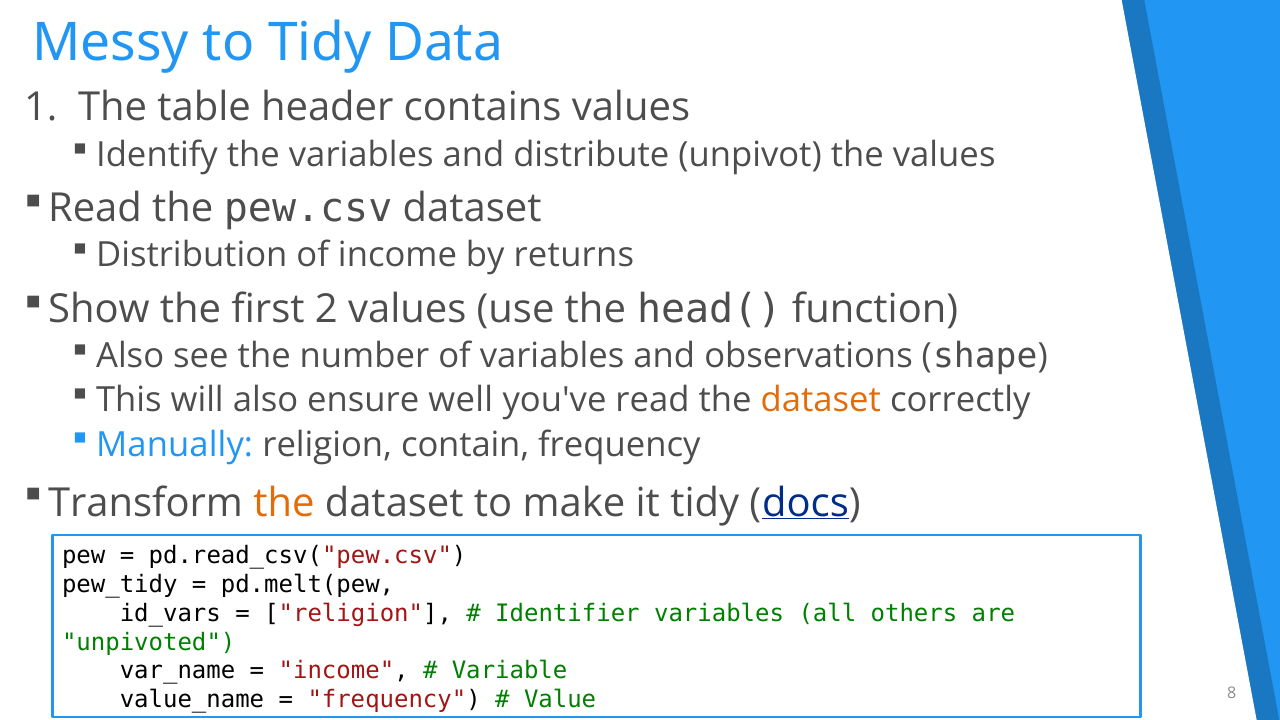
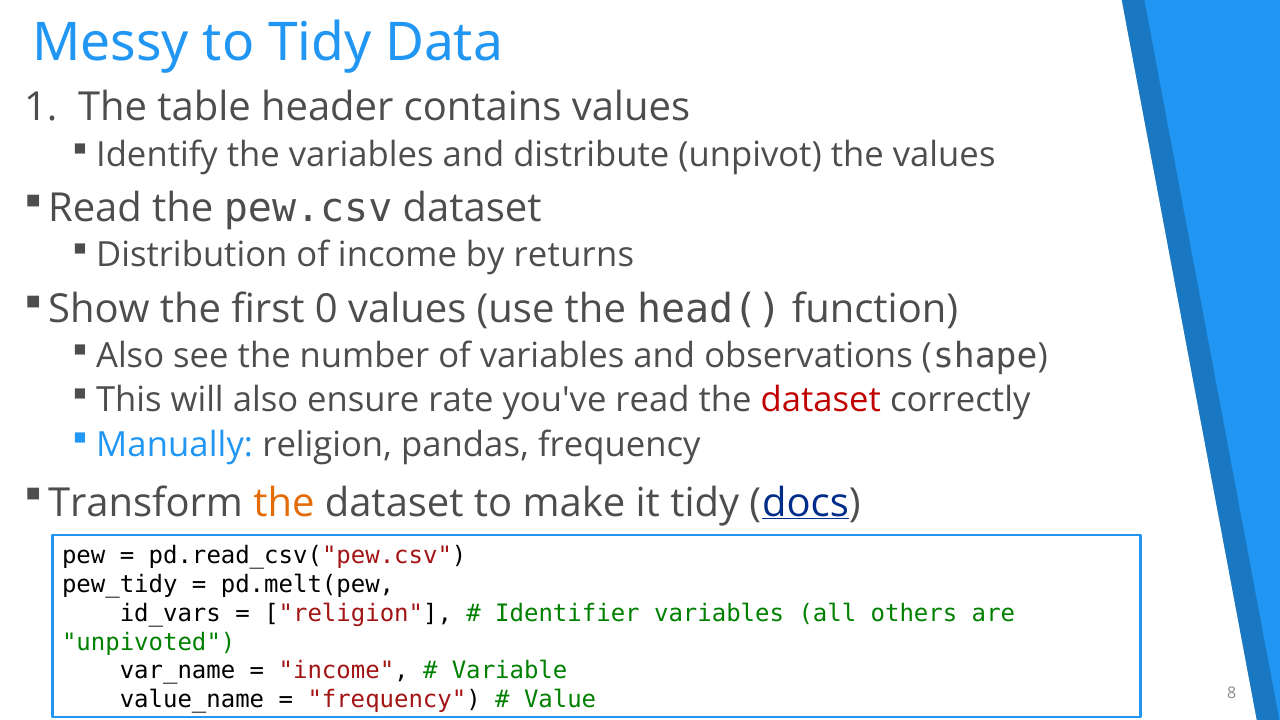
2: 2 -> 0 (326, 309)
well: well -> rate (461, 400)
dataset colour: orange -> red (821, 400)
contain: contain -> pandas (465, 445)
